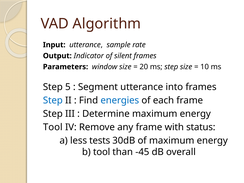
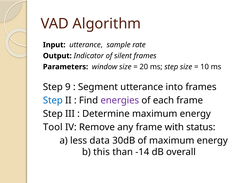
5: 5 -> 9 (68, 87)
energies colour: blue -> purple (120, 100)
tests: tests -> data (100, 141)
b tool: tool -> this (102, 152)
-45: -45 -> -14 (142, 152)
